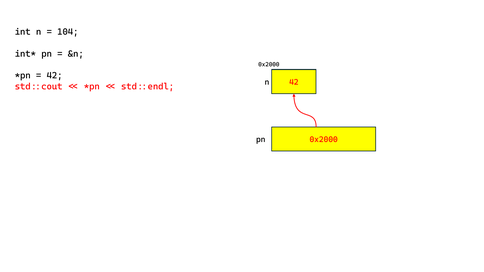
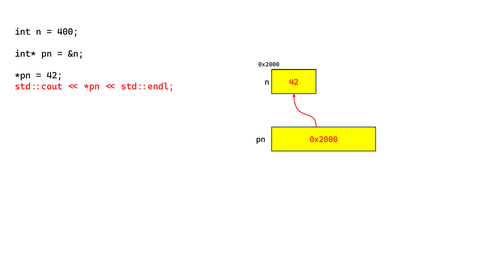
104: 104 -> 400 (68, 32)
